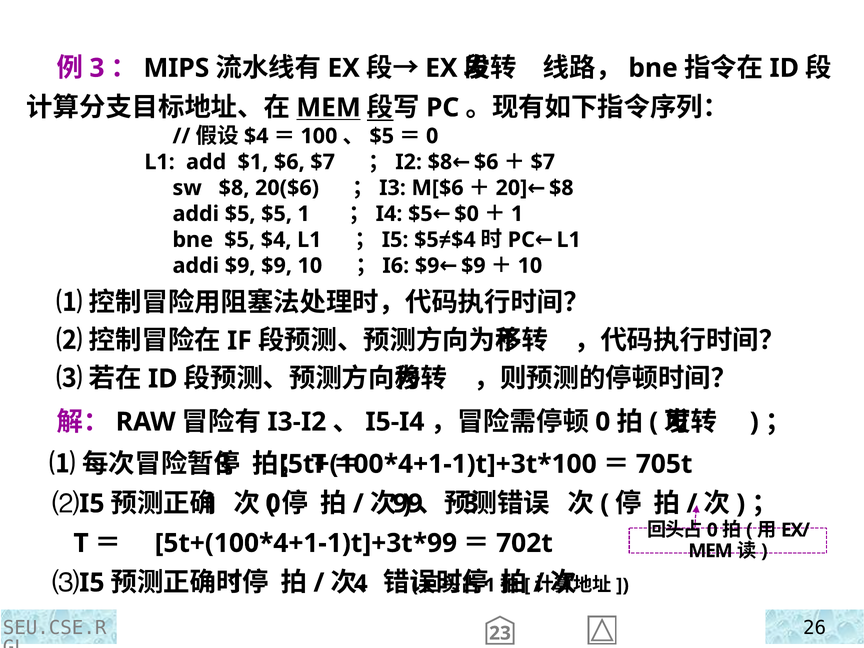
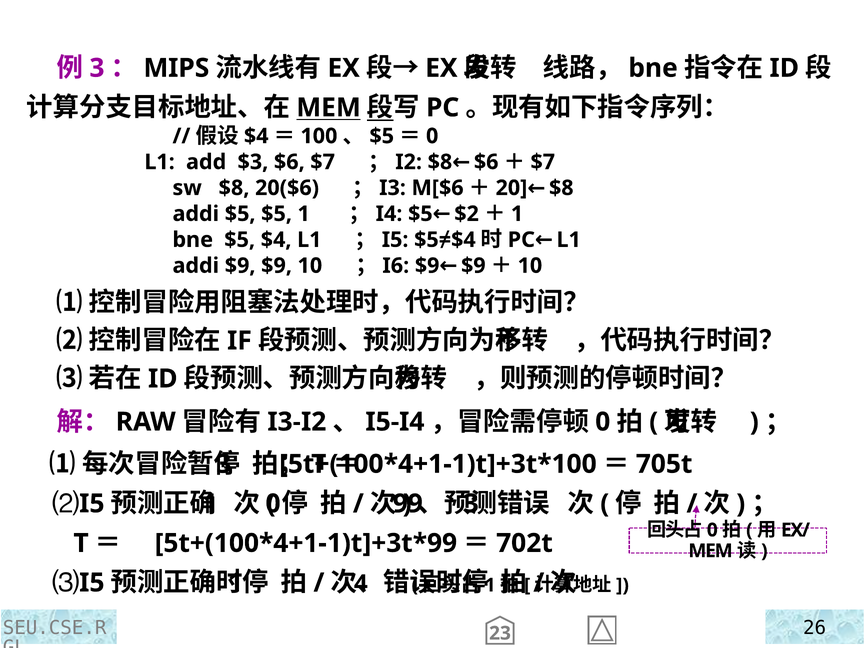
$1: $1 -> $3 (253, 162)
$0: $0 -> $2 (467, 214)
